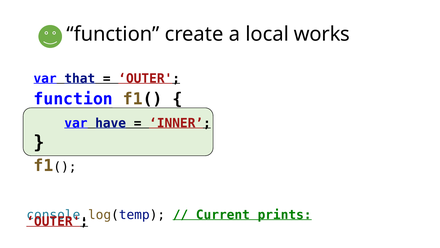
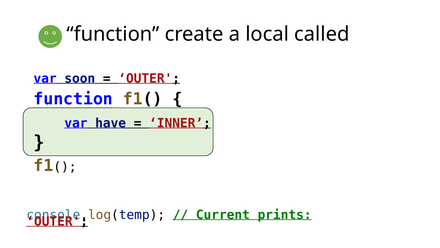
works: works -> called (322, 34)
that: that -> soon (80, 78)
